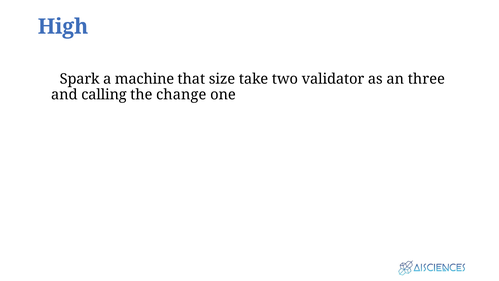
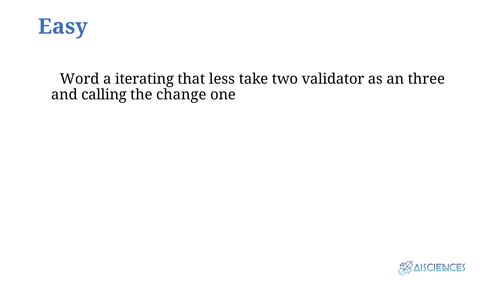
High: High -> Easy (63, 27)
Spark: Spark -> Word (80, 79)
machine: machine -> iterating (144, 79)
size: size -> less (222, 79)
